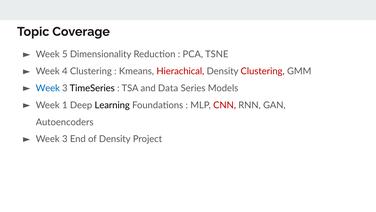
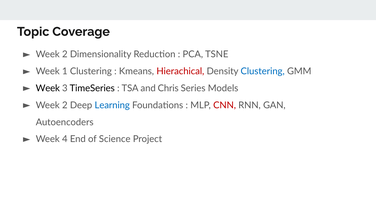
5: 5 -> 2 (65, 54)
4: 4 -> 1 (65, 71)
Clustering colour: red -> blue (263, 71)
Week colour: blue -> black (48, 88)
Data: Data -> Chris (168, 88)
1: 1 -> 2 (65, 105)
Learning colour: black -> blue (112, 105)
3: 3 -> 4 (65, 139)
of Density: Density -> Science (115, 139)
